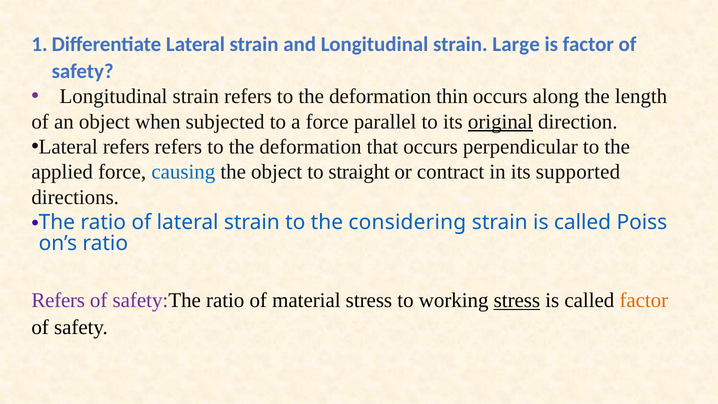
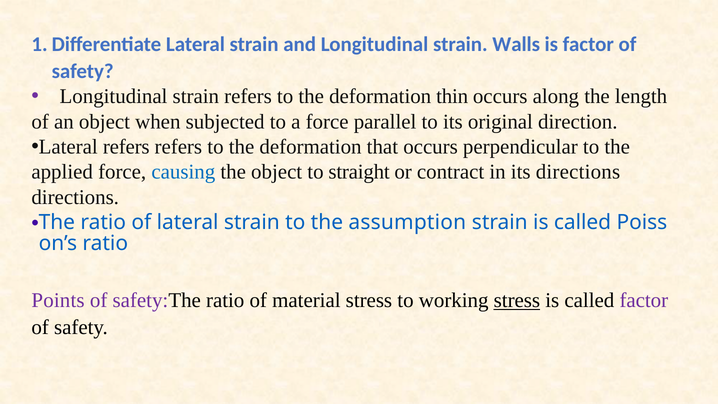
Large: Large -> Walls (516, 44)
original underline: present -> none (500, 122)
its supported: supported -> directions (578, 172)
considering: considering -> assumption (407, 222)
Refers: Refers -> Points (58, 300)
factor colour: orange -> purple (644, 300)
